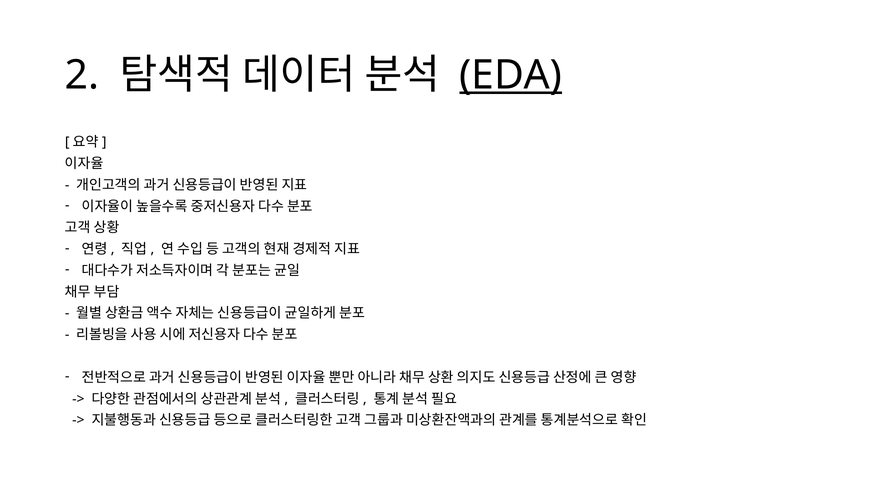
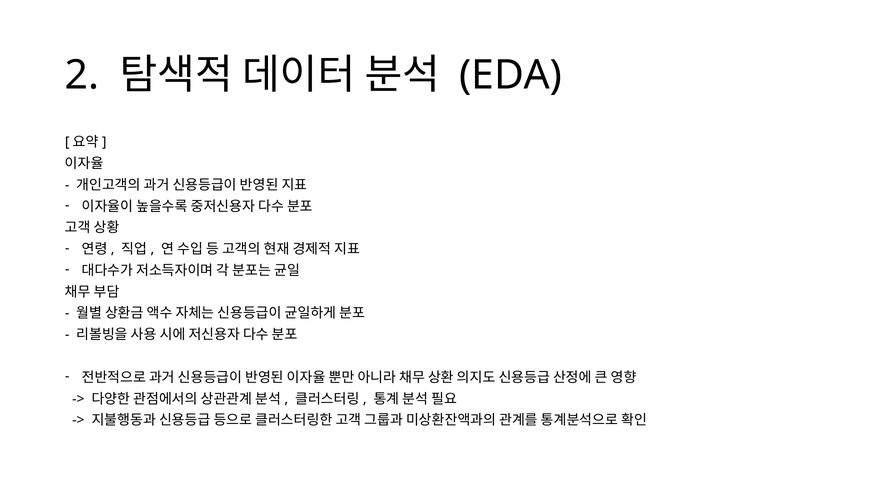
EDA underline: present -> none (511, 75)
